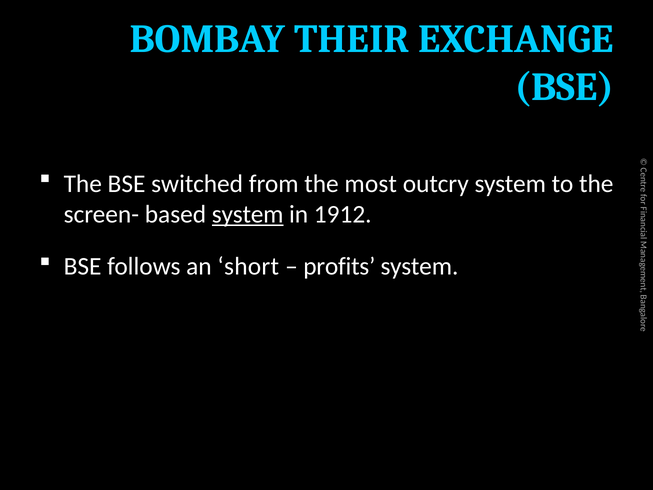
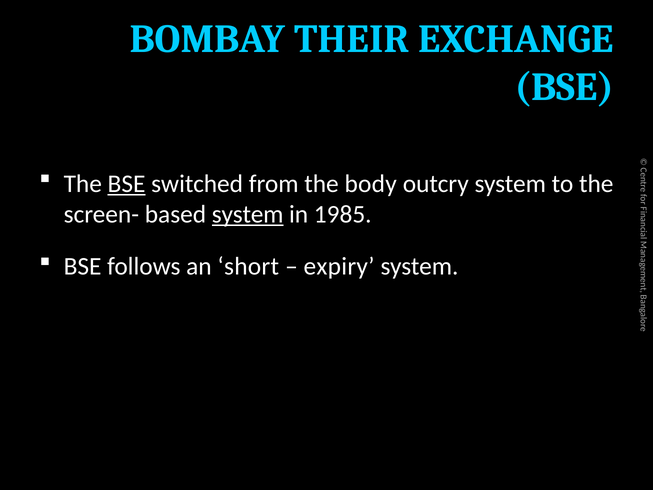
BSE underline: none -> present (127, 184)
most: most -> body (371, 184)
1912: 1912 -> 1985 (343, 214)
profits: profits -> expiry (339, 266)
